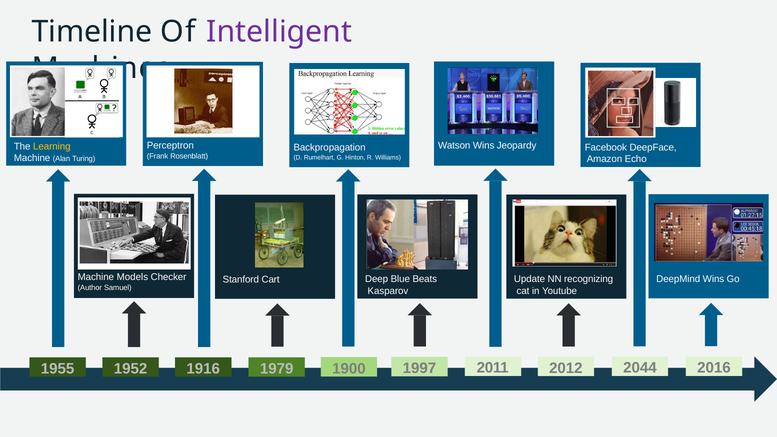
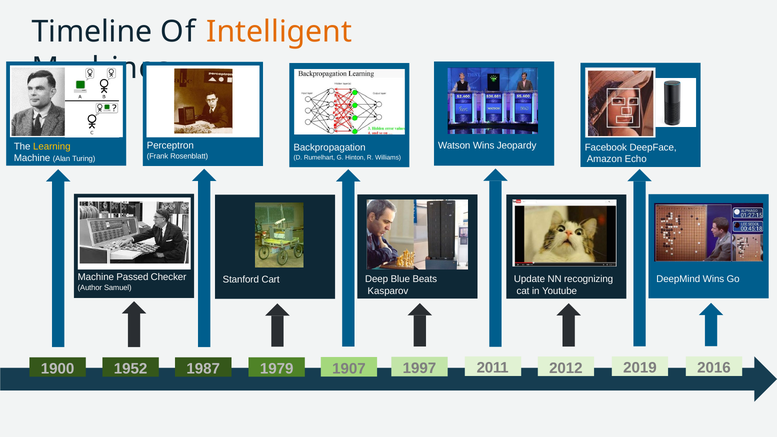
Intelligent colour: purple -> orange (279, 32)
Models: Models -> Passed (132, 277)
1955: 1955 -> 1900 (58, 369)
1916: 1916 -> 1987 (203, 369)
1900: 1900 -> 1907 (349, 369)
2044: 2044 -> 2019 (640, 368)
